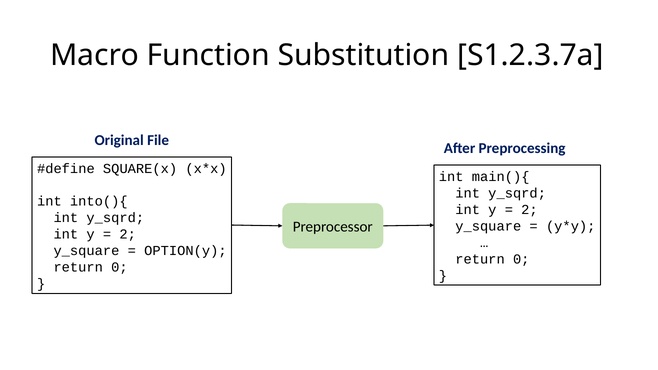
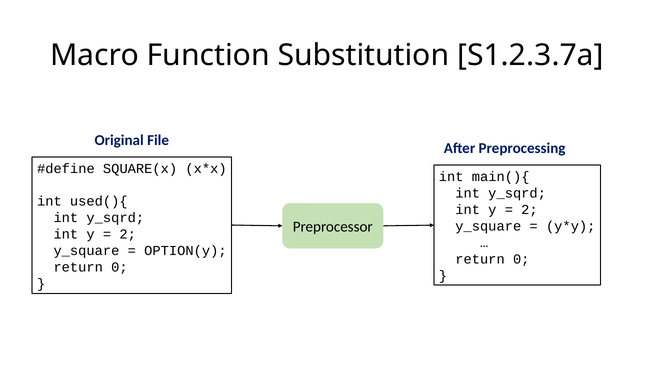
into(){: into(){ -> used(){ (99, 201)
